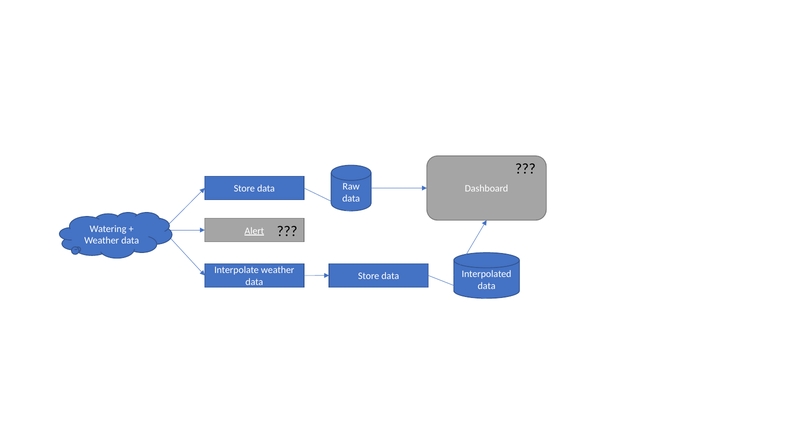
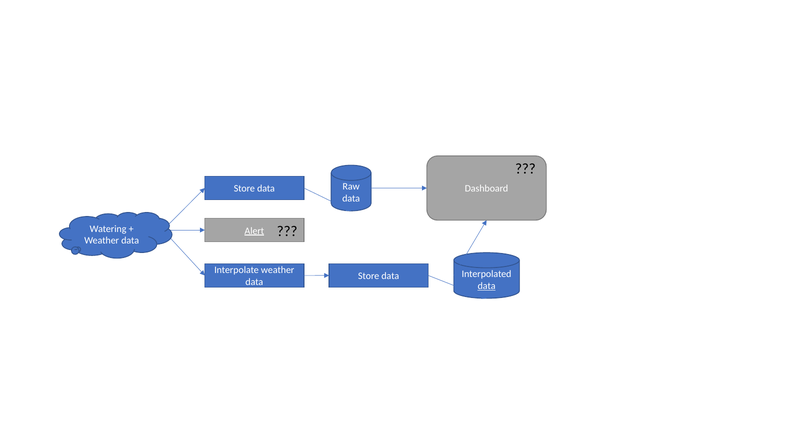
data underline: none -> present (487, 286)
